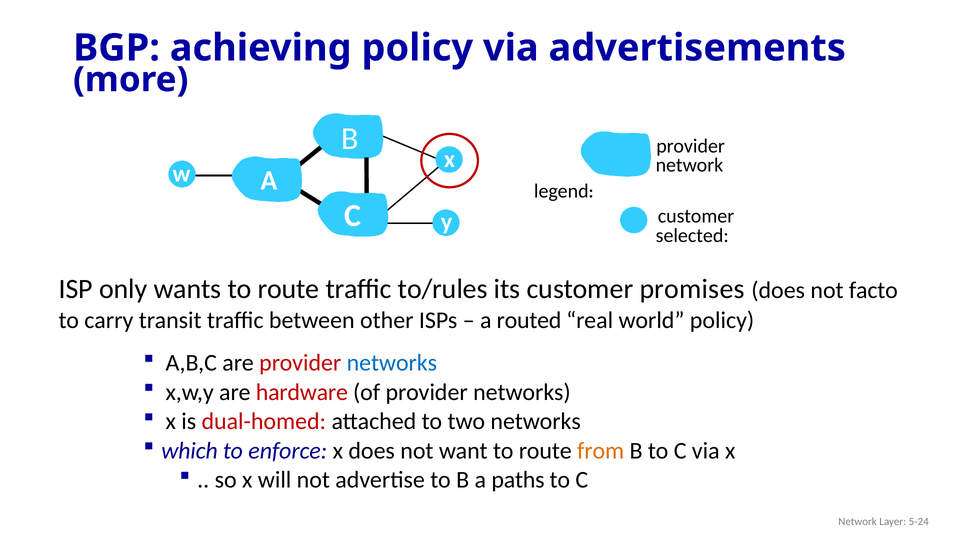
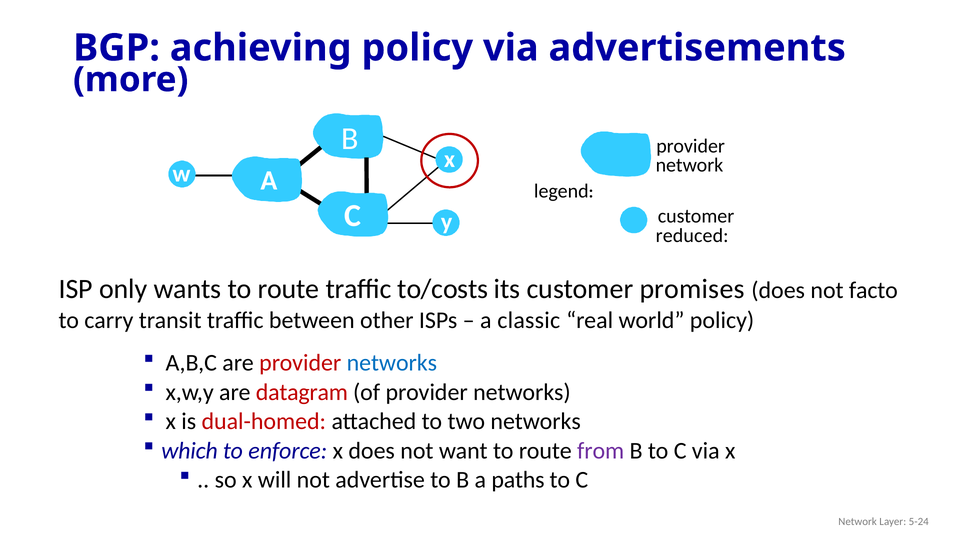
selected: selected -> reduced (692, 236)
to/rules: to/rules -> to/costs (443, 289)
routed: routed -> classic (529, 320)
hardware: hardware -> datagram (302, 392)
from colour: orange -> purple (601, 451)
